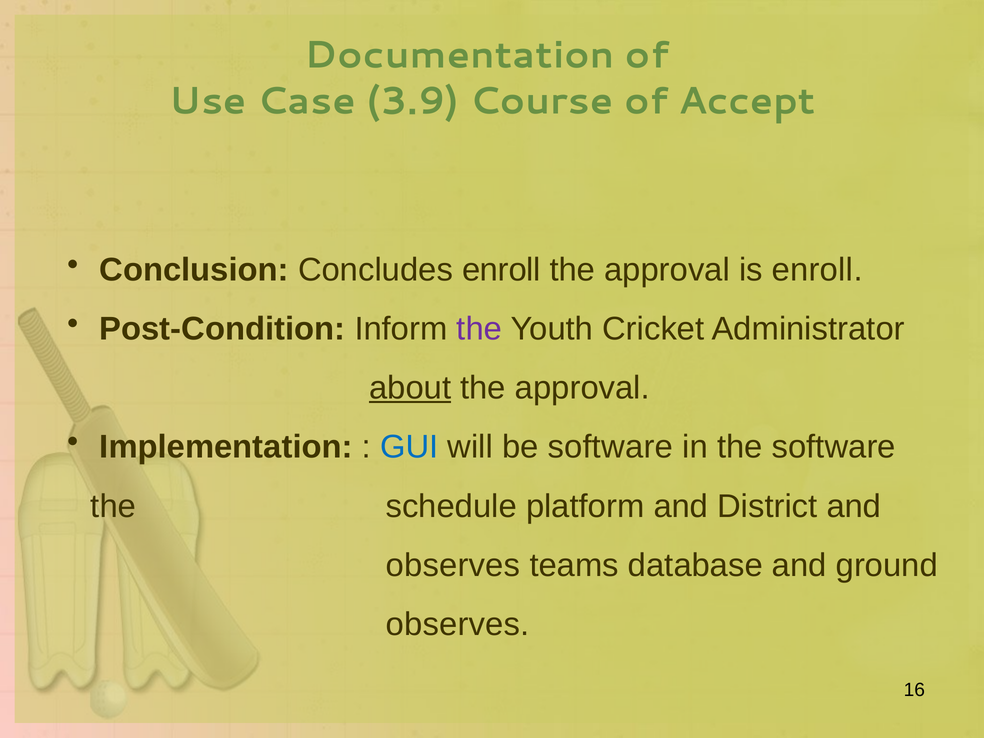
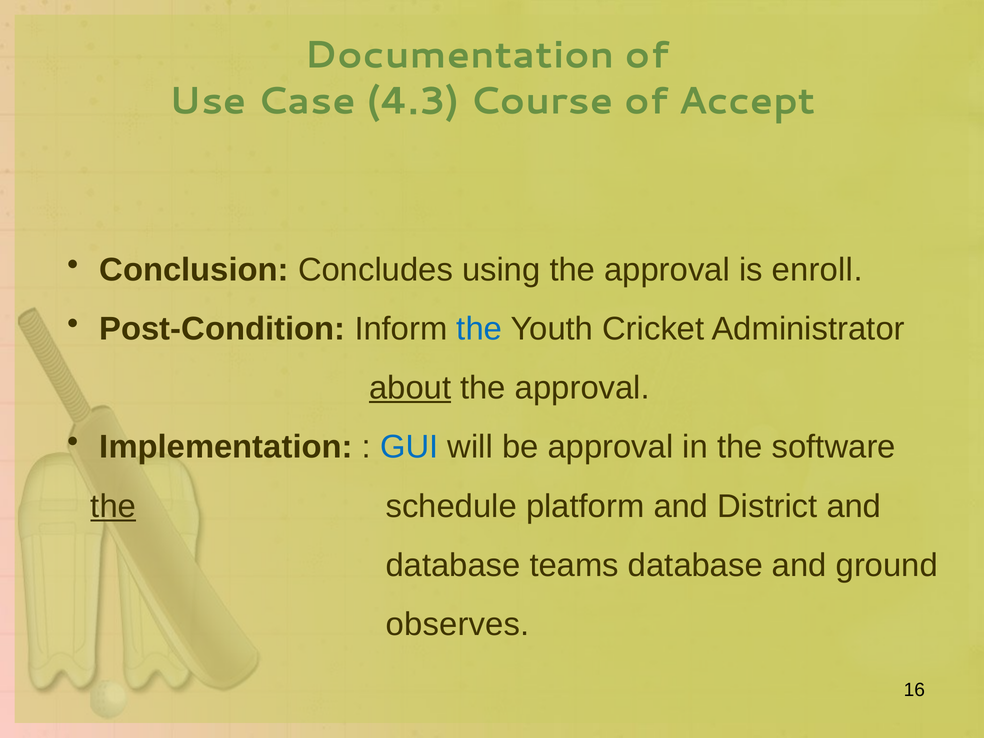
3.9: 3.9 -> 4.3 (413, 101)
Concludes enroll: enroll -> using (501, 270)
the colour: purple -> blue (479, 329)
be software: software -> approval (610, 447)
the underline: none -> present (113, 506)
observes: observes -> database (453, 565)
